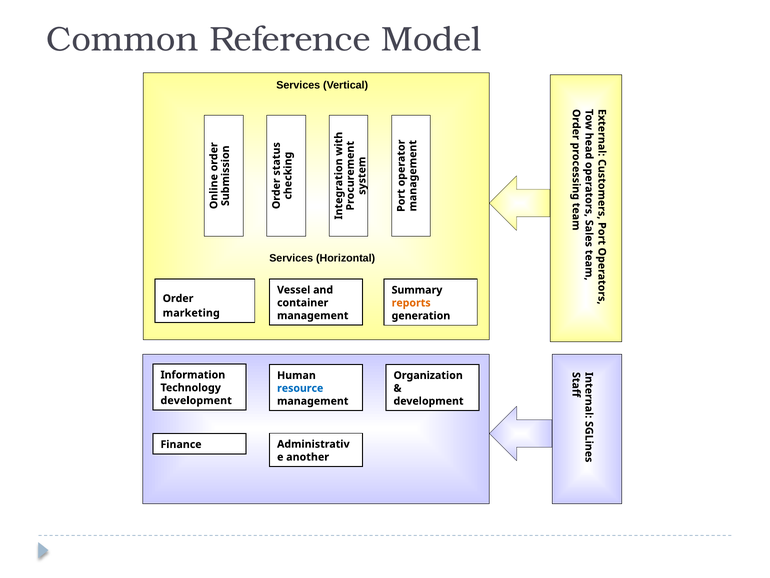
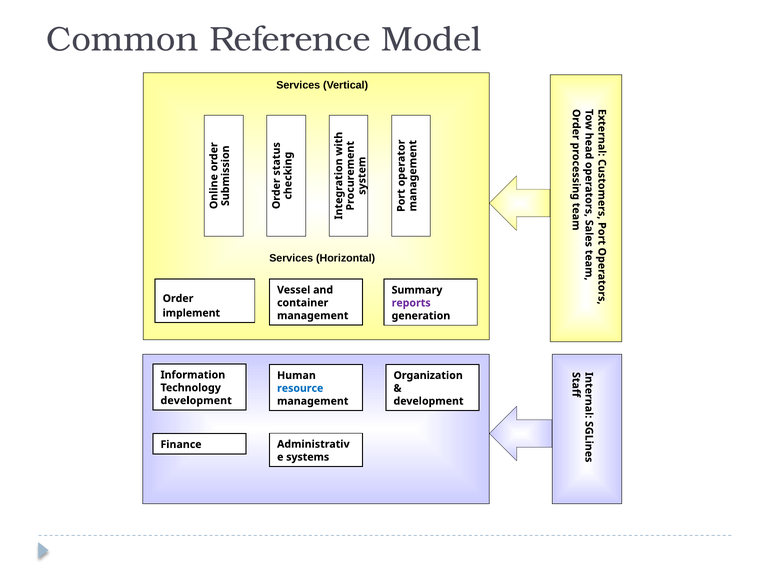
reports colour: orange -> purple (411, 303)
marketing: marketing -> implement (191, 313)
another: another -> systems (308, 457)
